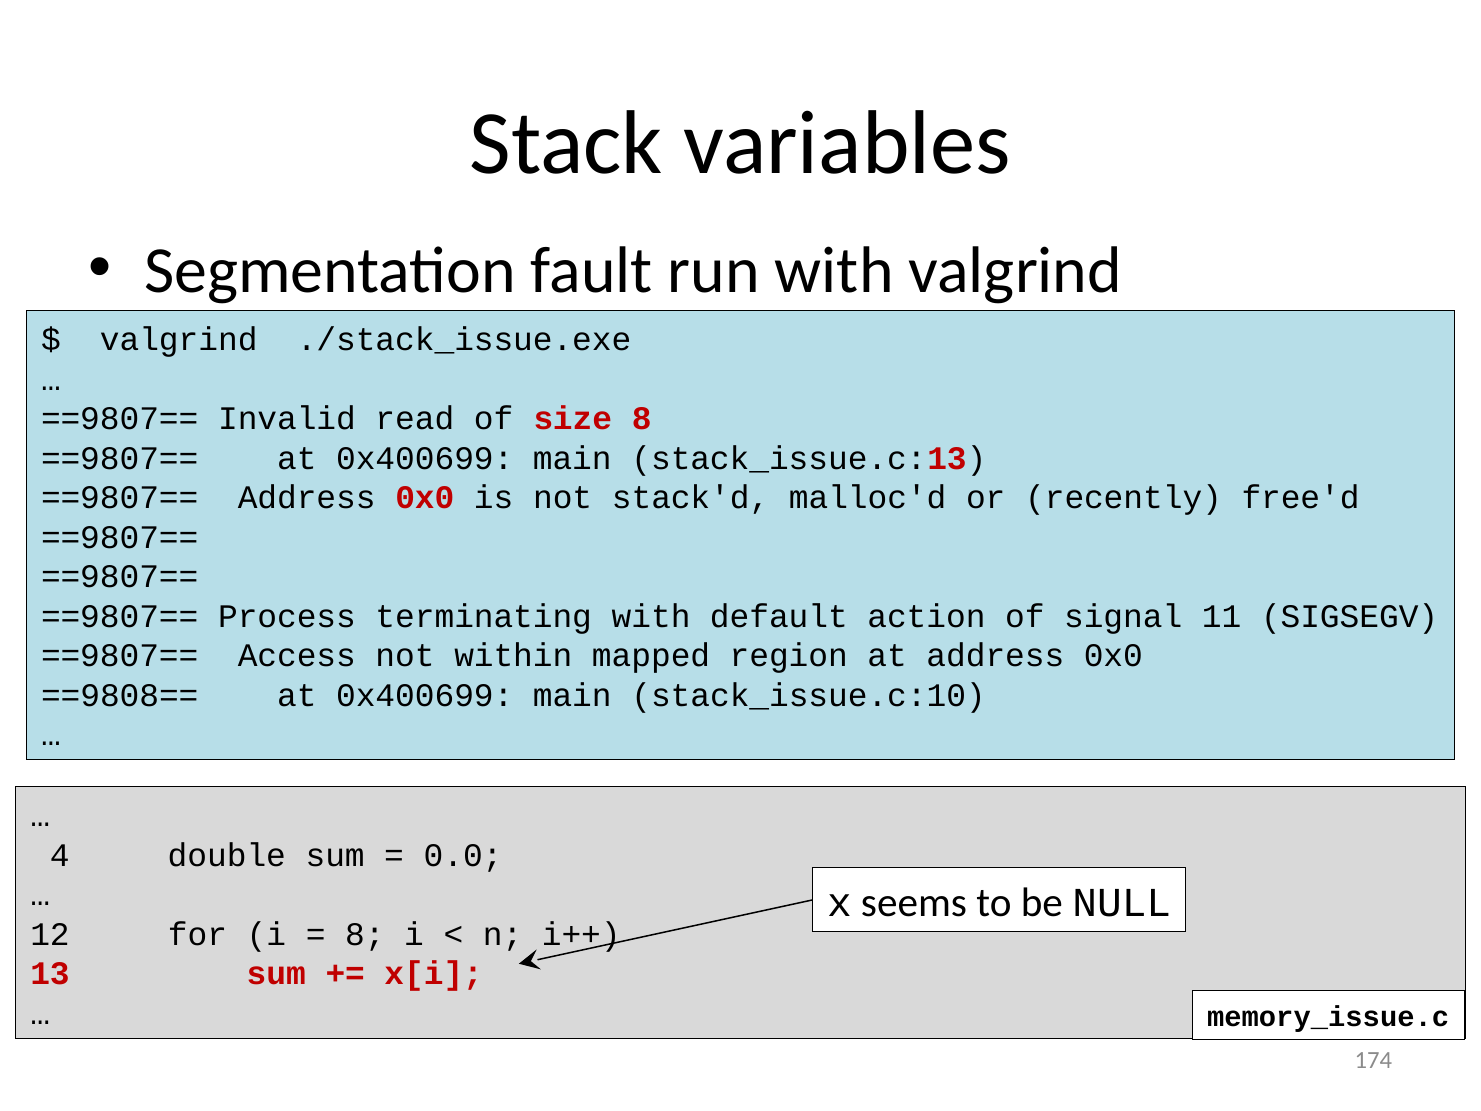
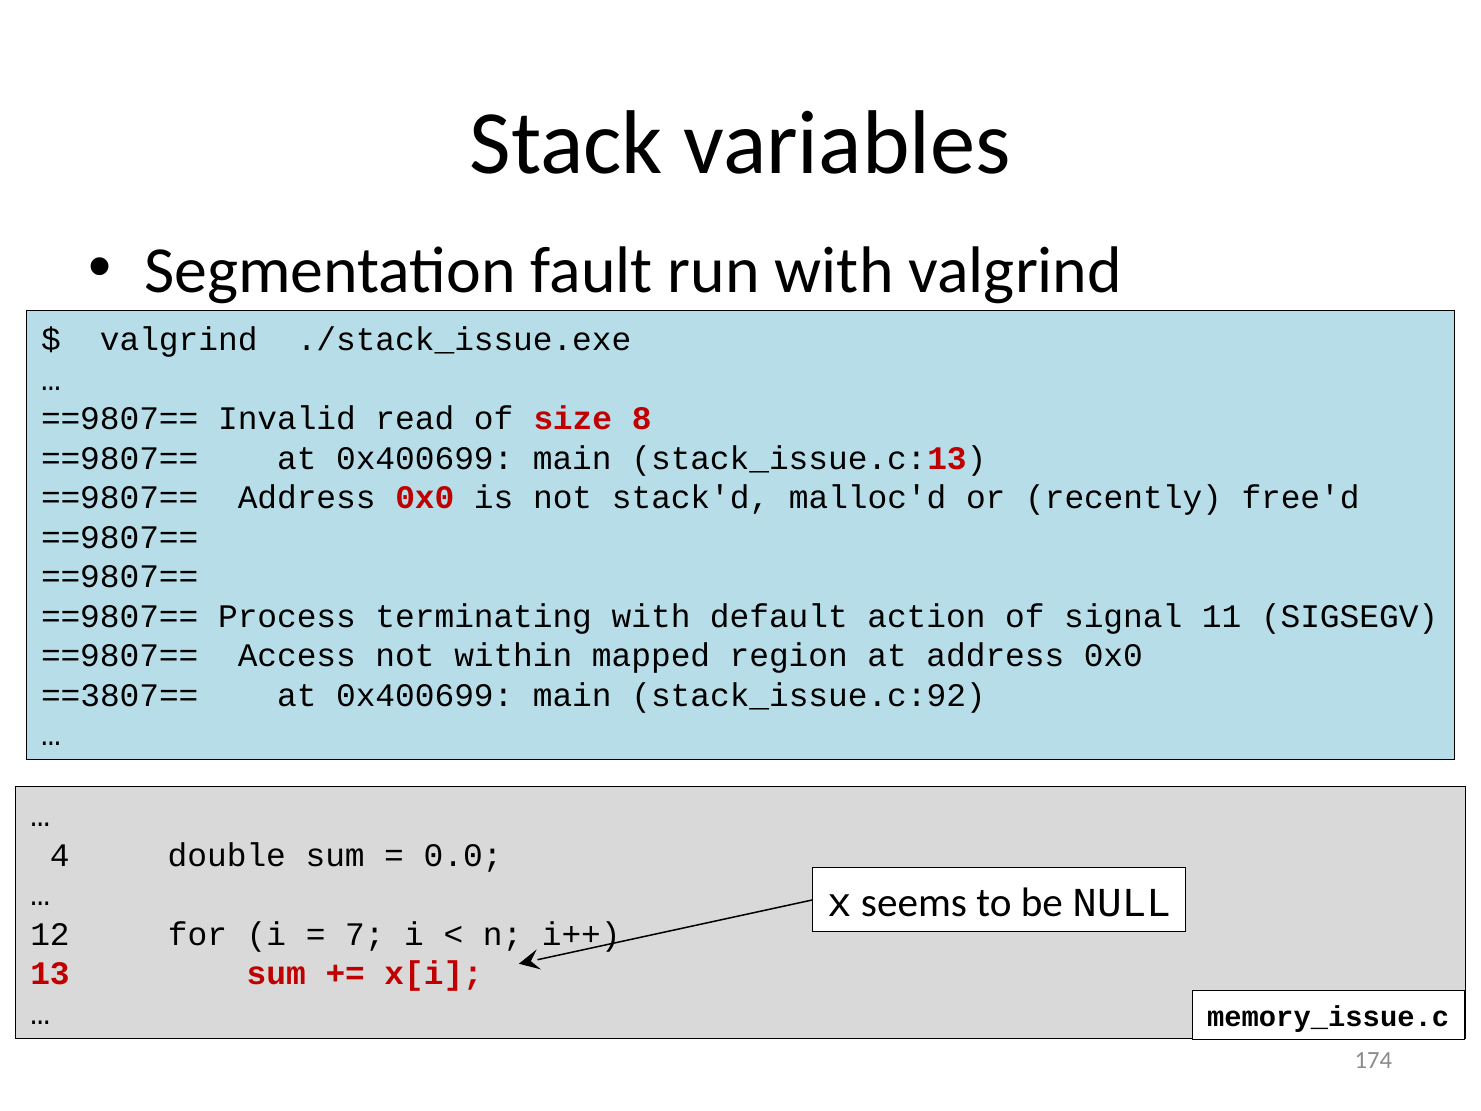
==9808==: ==9808== -> ==3807== (120, 695)
stack_issue.c:10: stack_issue.c:10 -> stack_issue.c:92 (809, 695)
8: 8 -> 7 (365, 934)
